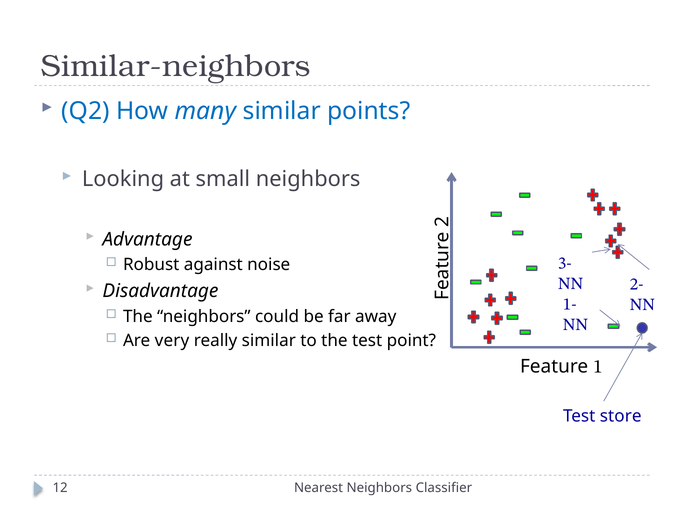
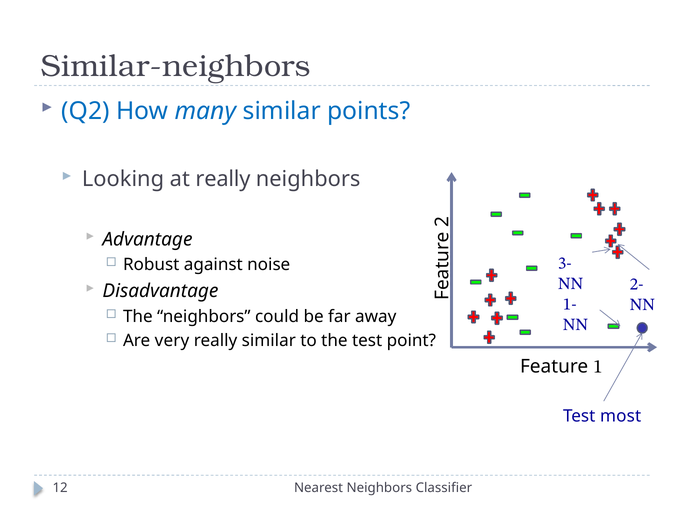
at small: small -> really (223, 179)
store: store -> most (621, 416)
